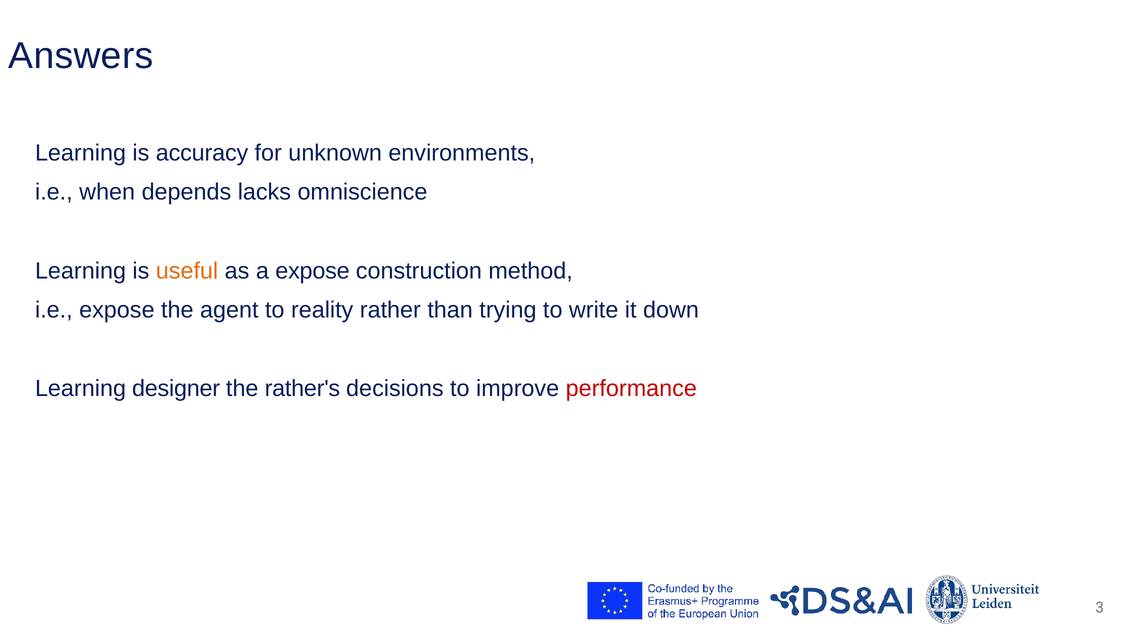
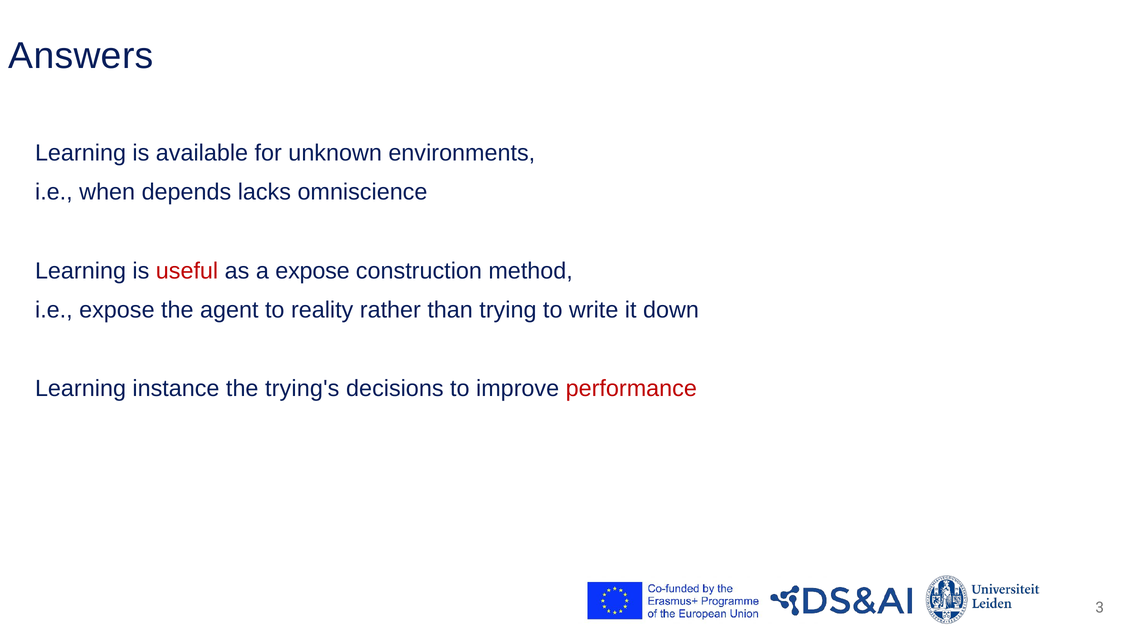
accuracy: accuracy -> available (202, 153)
useful colour: orange -> red (187, 271)
designer: designer -> instance (176, 388)
rather's: rather's -> trying's (302, 388)
